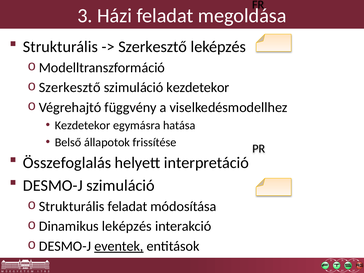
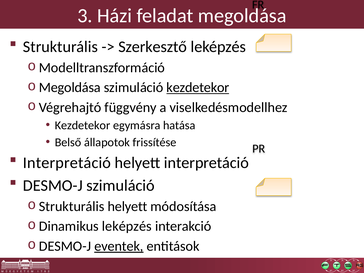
Szerkesztő: Szerkesztő -> Megoldása (70, 88)
kezdetekor underline: none -> present (198, 88)
Összefoglalás: Összefoglalás -> Interpretáció (67, 163)
Strukturális feladat: feladat -> helyett (127, 206)
